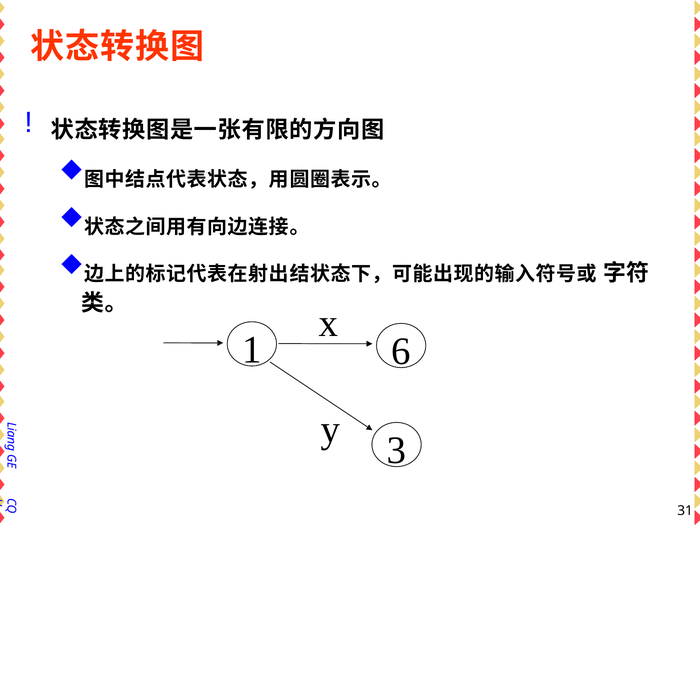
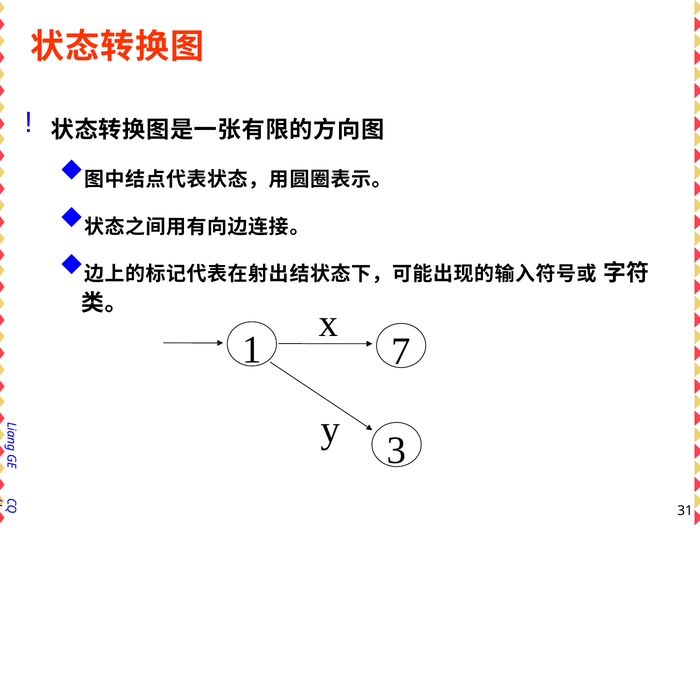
6: 6 -> 7 (401, 351)
